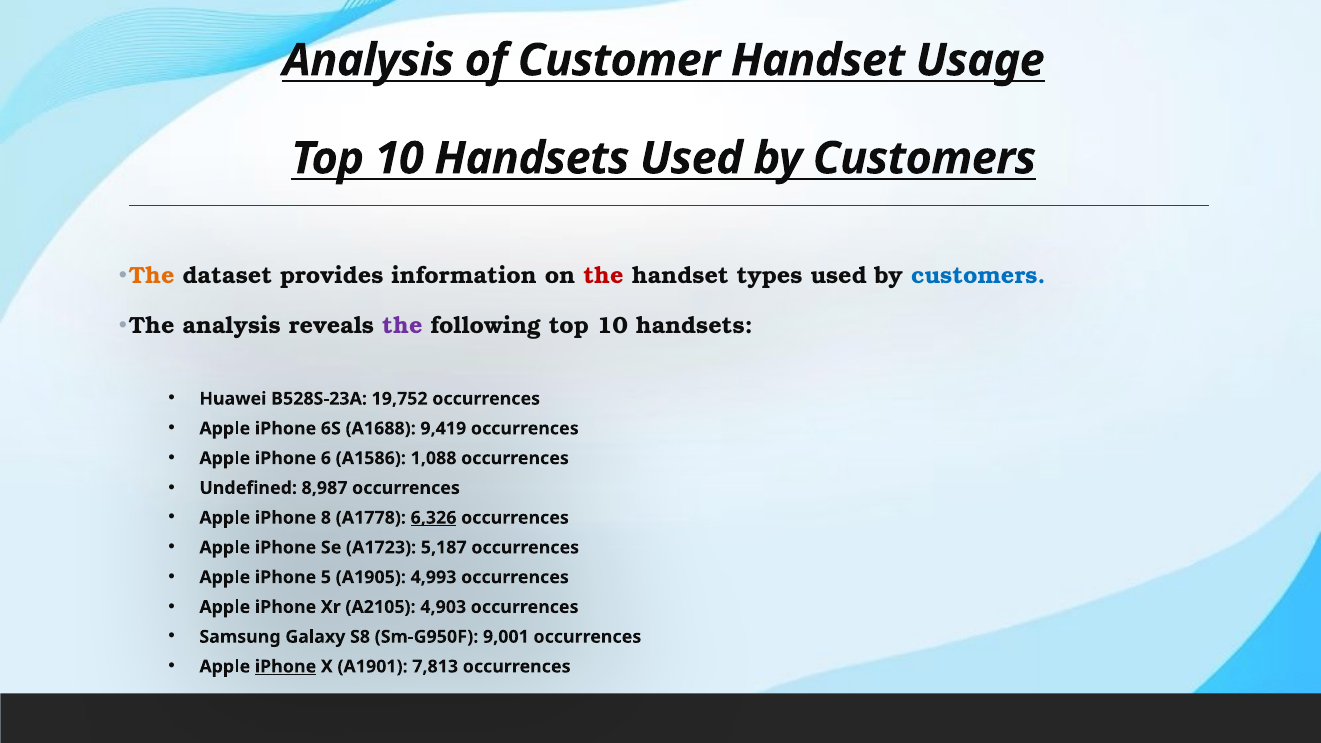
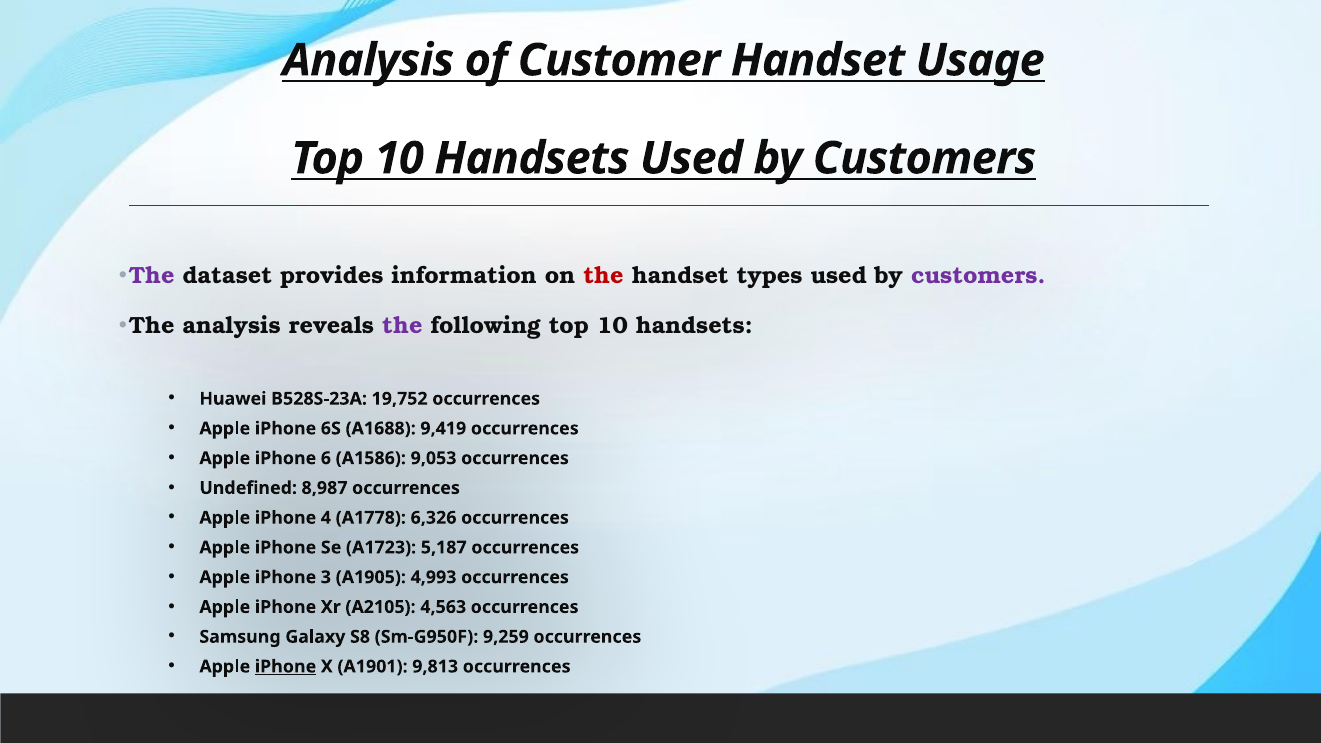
The colour: orange -> purple (152, 276)
customers colour: blue -> purple (978, 276)
1,088: 1,088 -> 9,053 (434, 458)
8: 8 -> 4 (326, 518)
6,326 underline: present -> none (434, 518)
5: 5 -> 3 (326, 577)
4,903: 4,903 -> 4,563 (443, 607)
9,001: 9,001 -> 9,259 (506, 637)
7,813: 7,813 -> 9,813 (435, 667)
